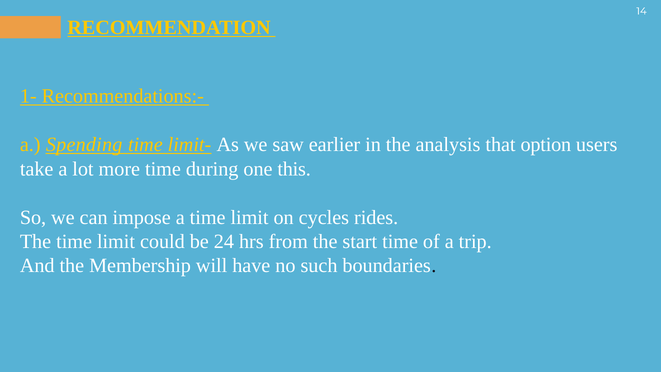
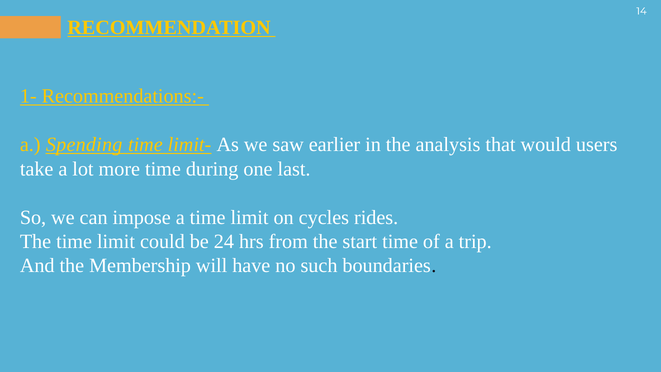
option: option -> would (546, 145)
this: this -> last (294, 169)
